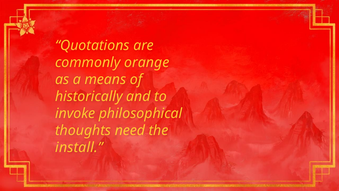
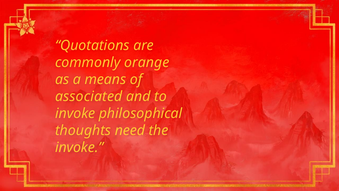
historically: historically -> associated (89, 96)
install: install -> invoke (79, 147)
